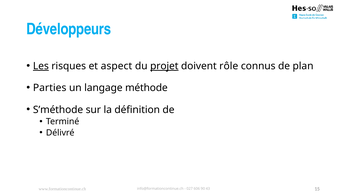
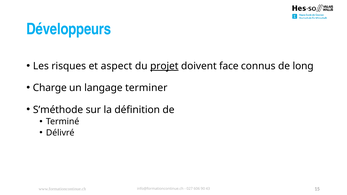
Les underline: present -> none (41, 66)
rôle: rôle -> face (229, 66)
plan: plan -> long (303, 66)
Parties: Parties -> Charge (50, 88)
méthode: méthode -> terminer (146, 88)
